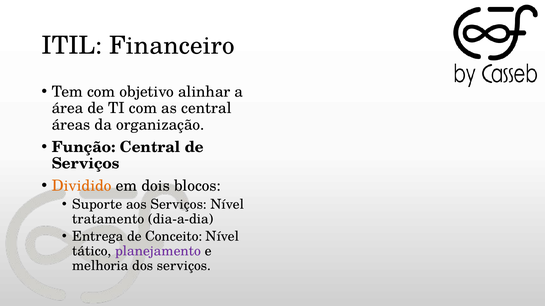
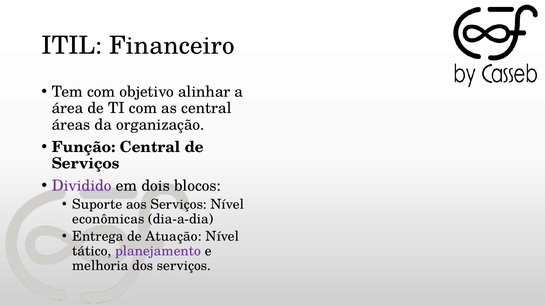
Dividido colour: orange -> purple (82, 186)
tratamento: tratamento -> econômicas (108, 219)
Conceito: Conceito -> Atuação (174, 237)
